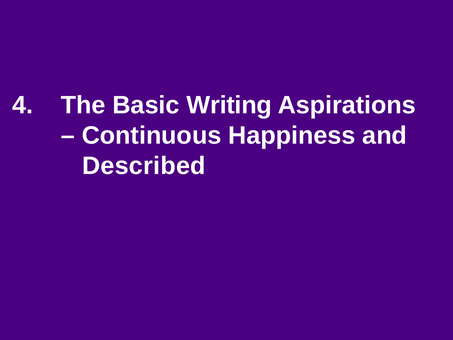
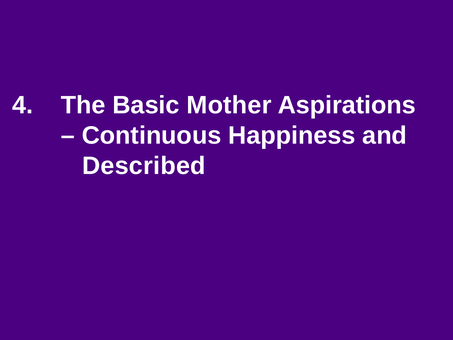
Writing: Writing -> Mother (229, 105)
